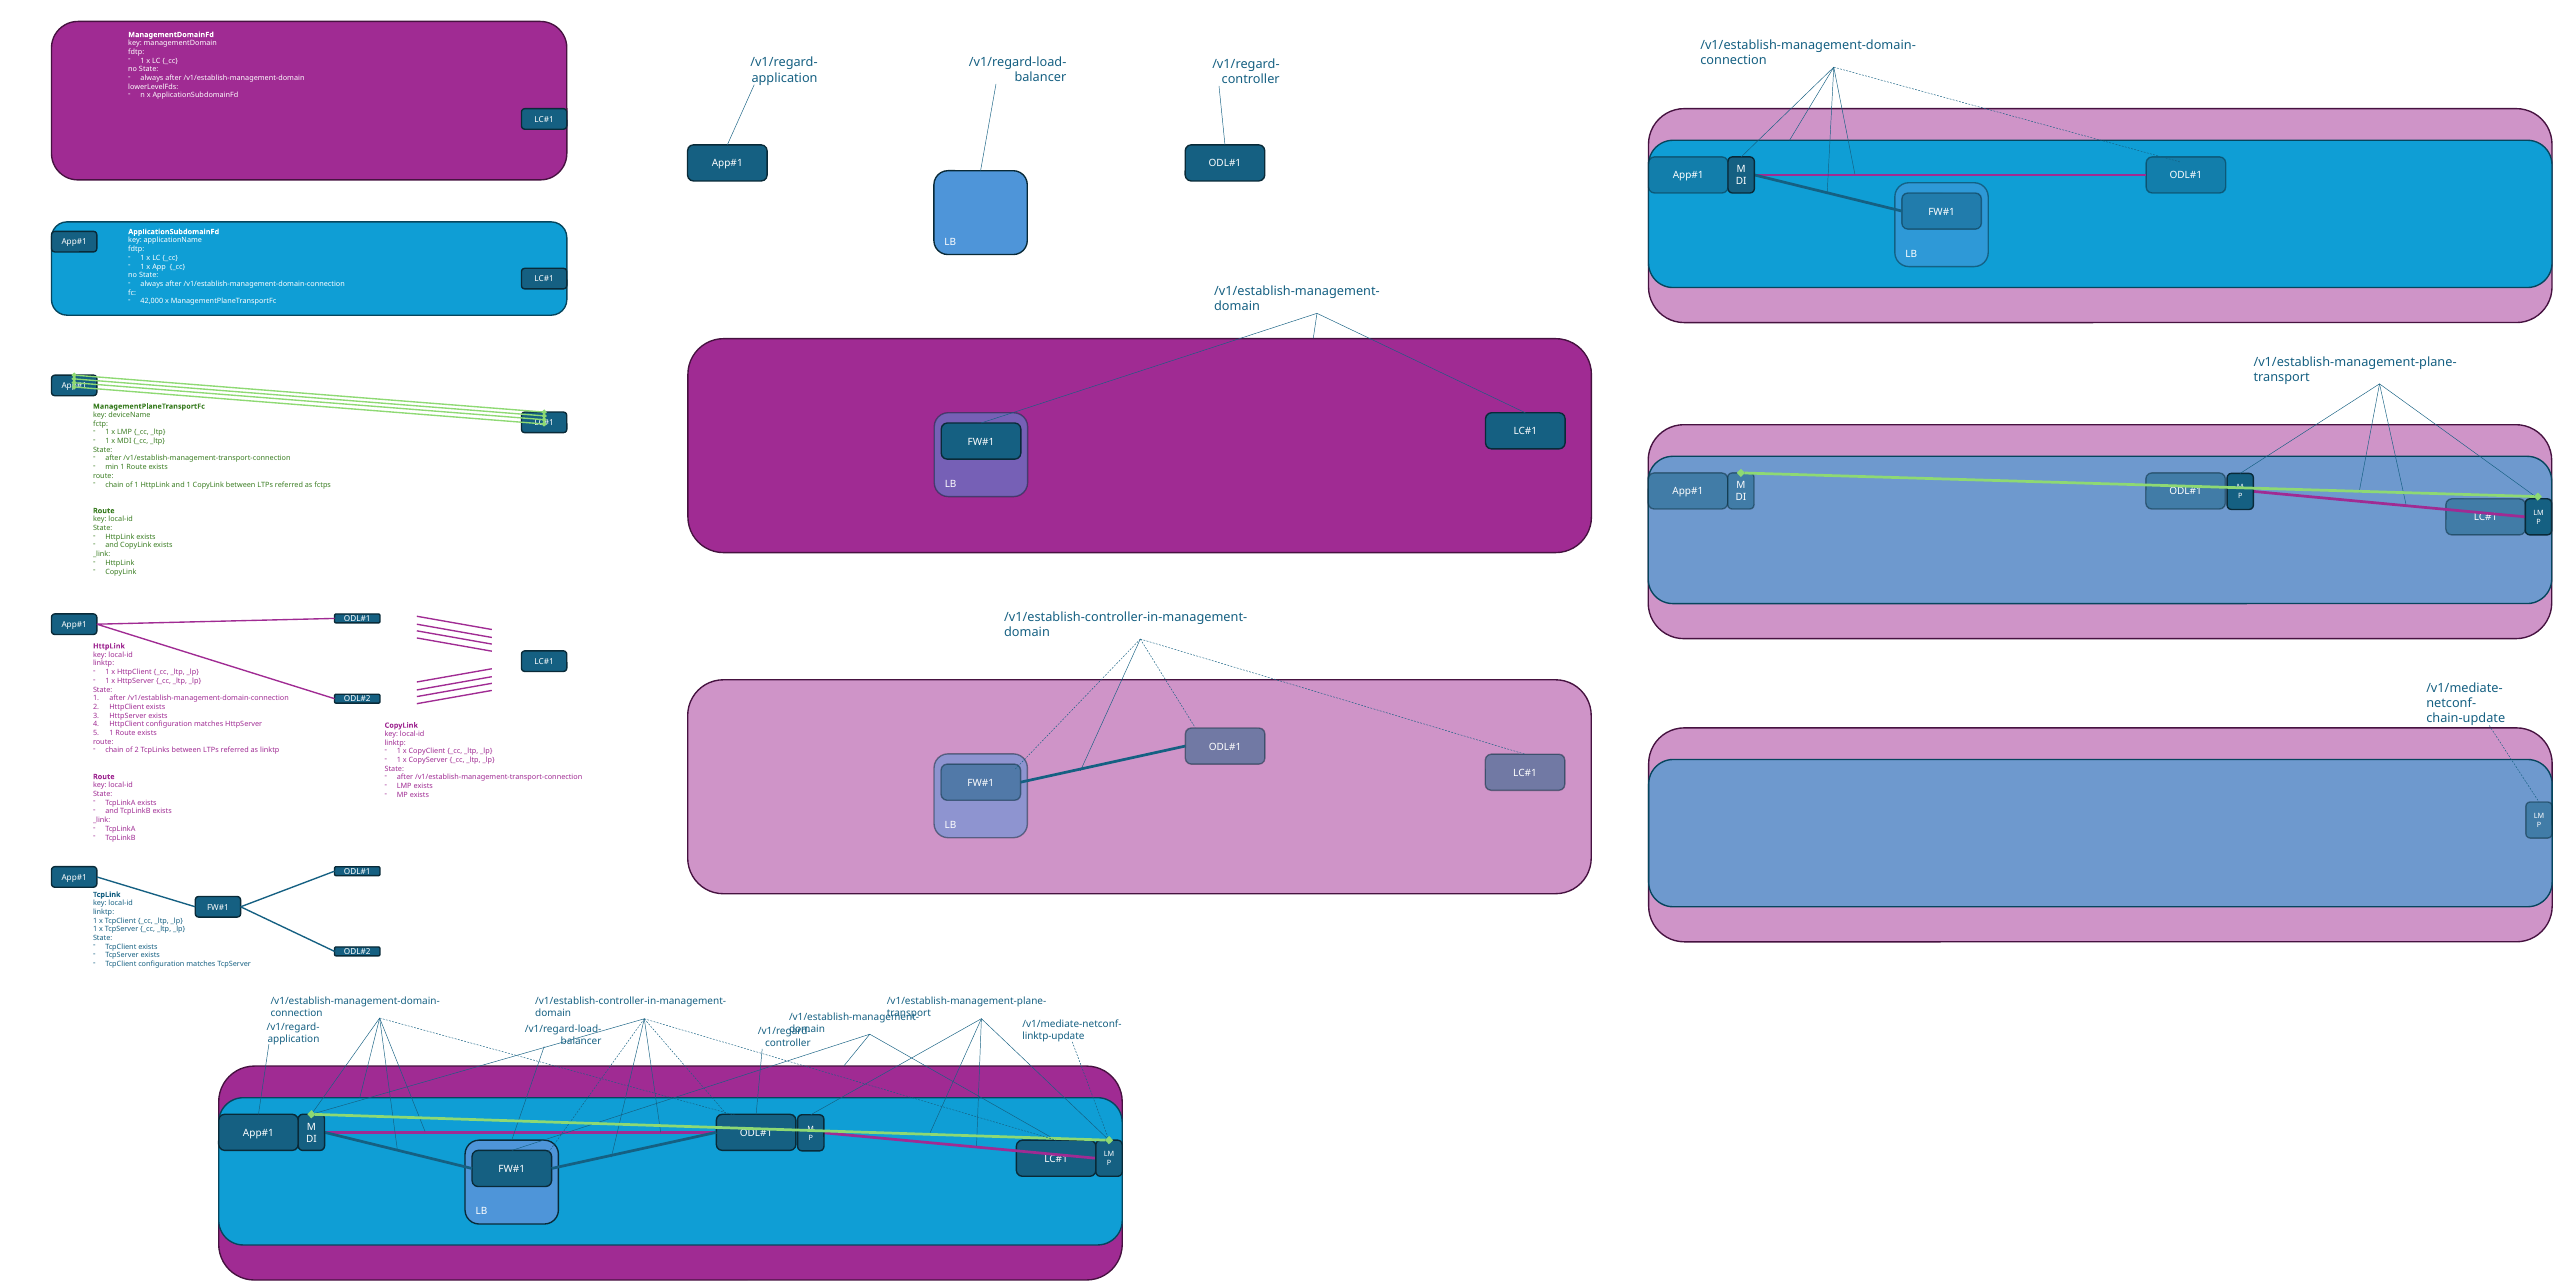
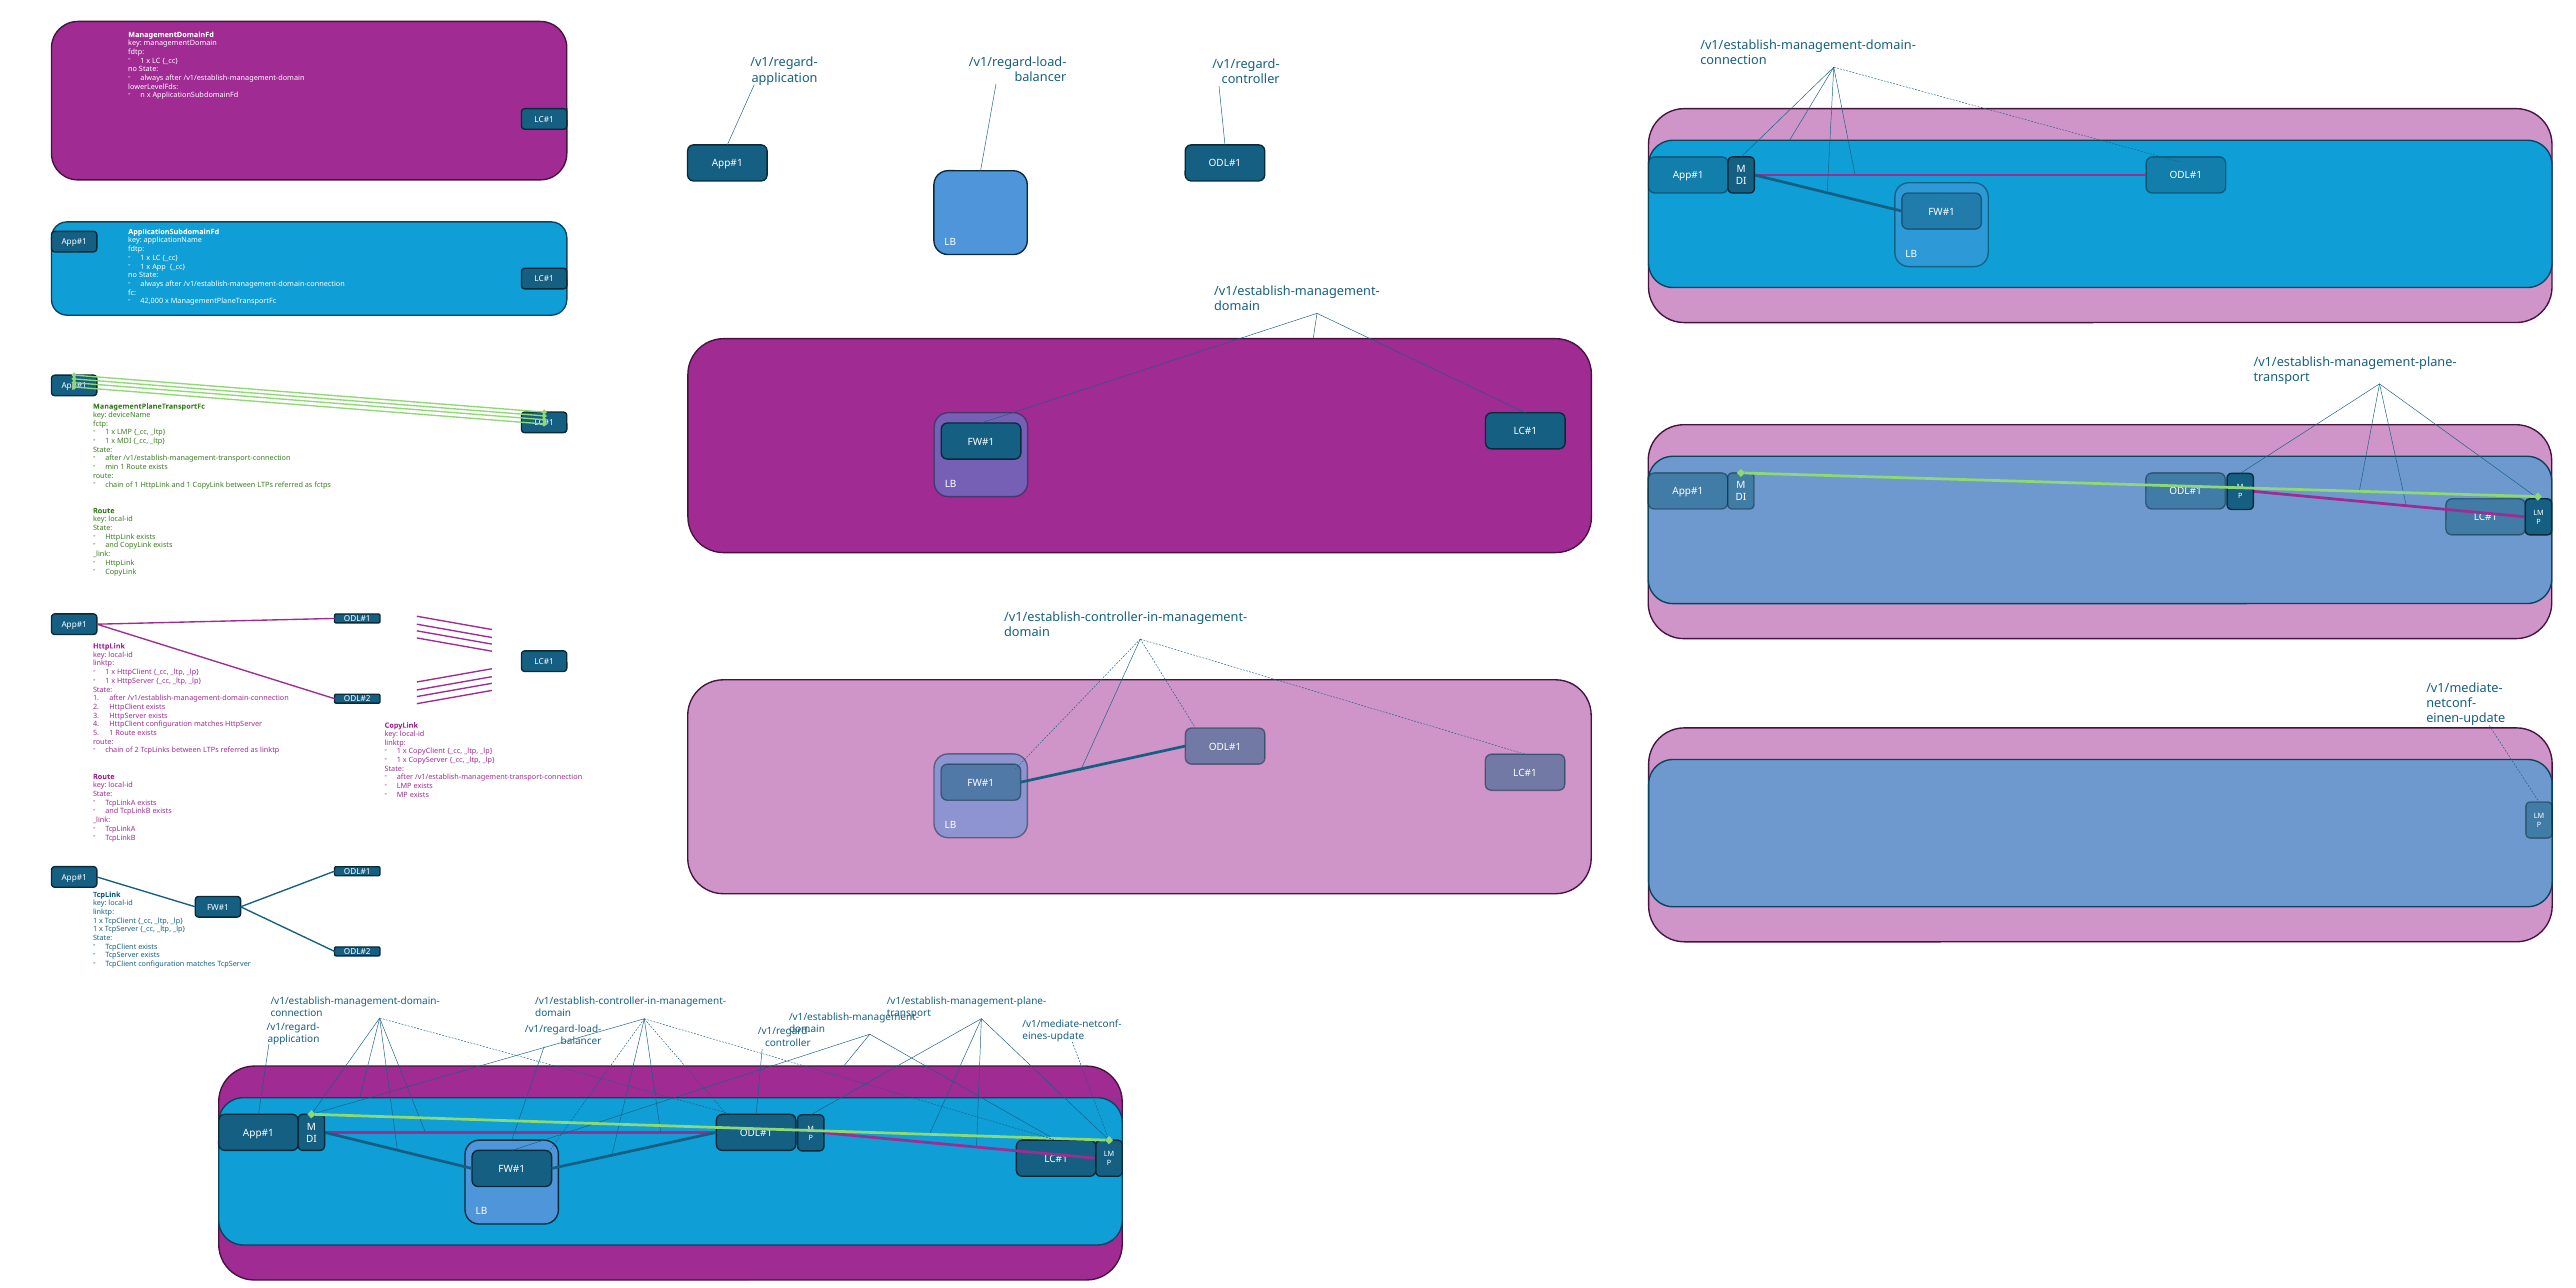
chain-update: chain-update -> einen-update (2466, 719)
linktp-update: linktp-update -> eines-update (1053, 1037)
